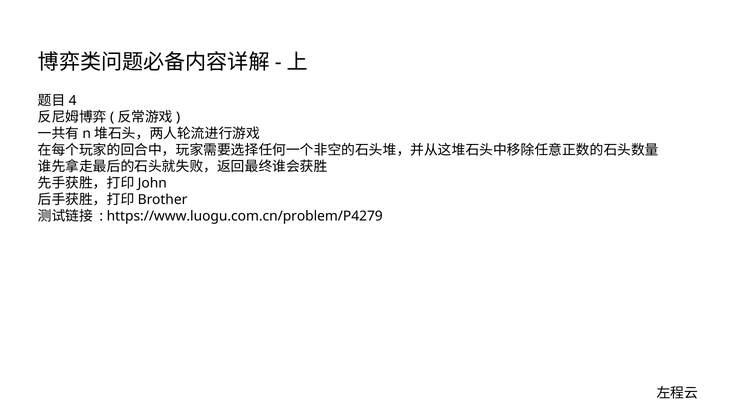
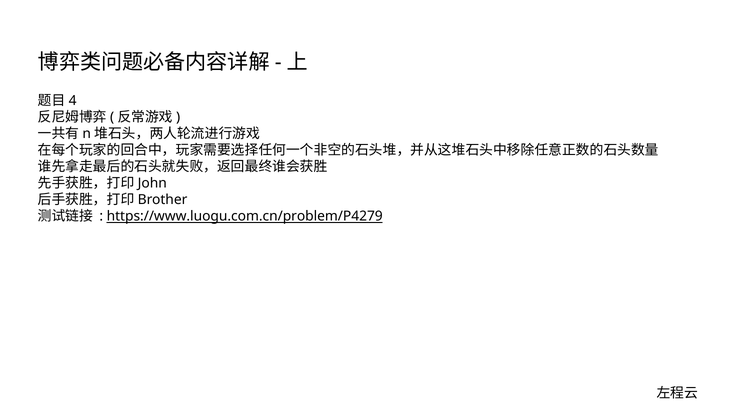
https://www.luogu.com.cn/problem/P4279 underline: none -> present (245, 216)
